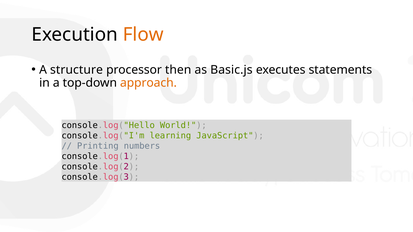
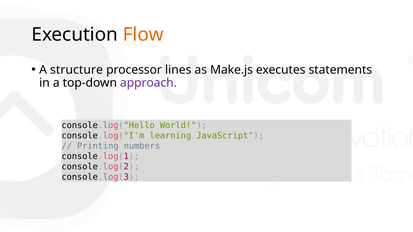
then: then -> lines (178, 70)
Basic.js: Basic.js -> Make.js (232, 70)
approach colour: orange -> purple (148, 83)
